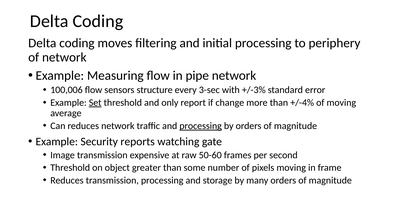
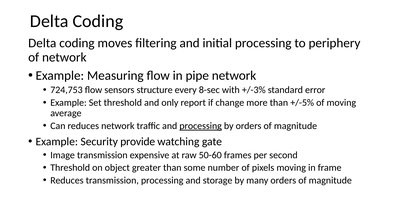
100,006: 100,006 -> 724,753 (66, 90)
3-sec: 3-sec -> 8-sec (209, 90)
Set underline: present -> none (95, 103)
+/-4%: +/-4% -> +/-5% (302, 103)
reports: reports -> provide (138, 142)
